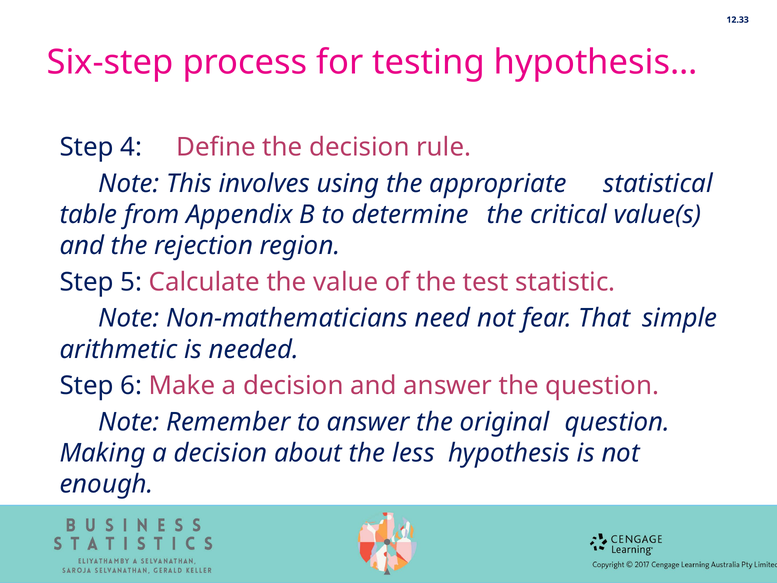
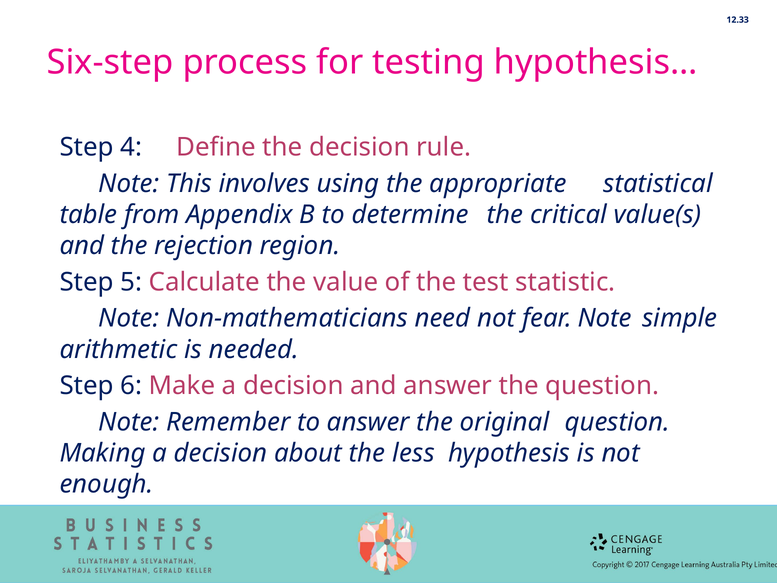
fear That: That -> Note (605, 318)
